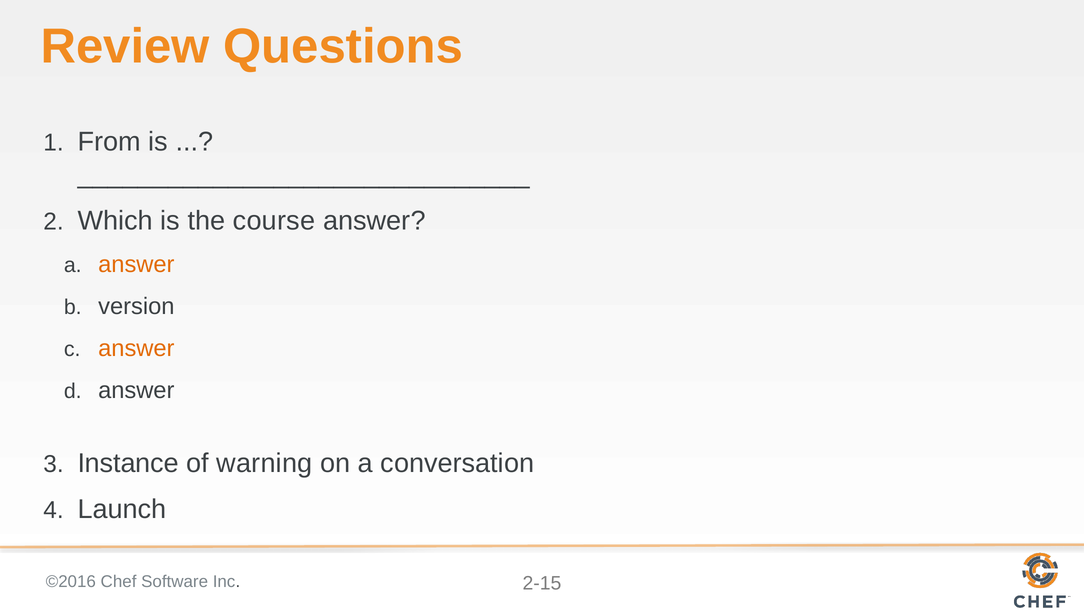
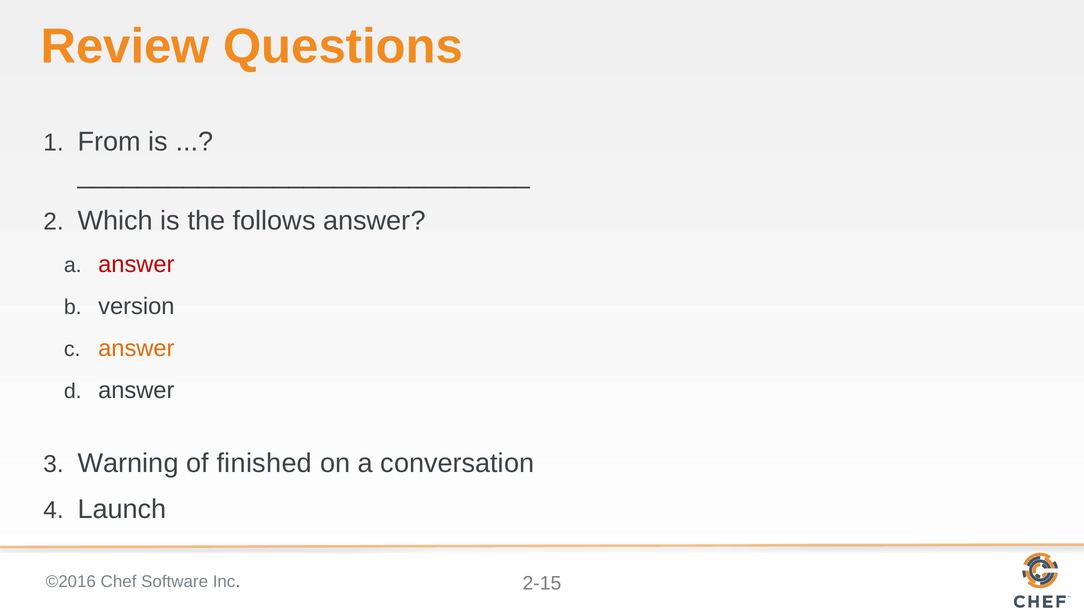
course: course -> follows (274, 221)
answer colour: orange -> red (136, 264)
Instance: Instance -> Warning (128, 463)
warning: warning -> finished (264, 463)
